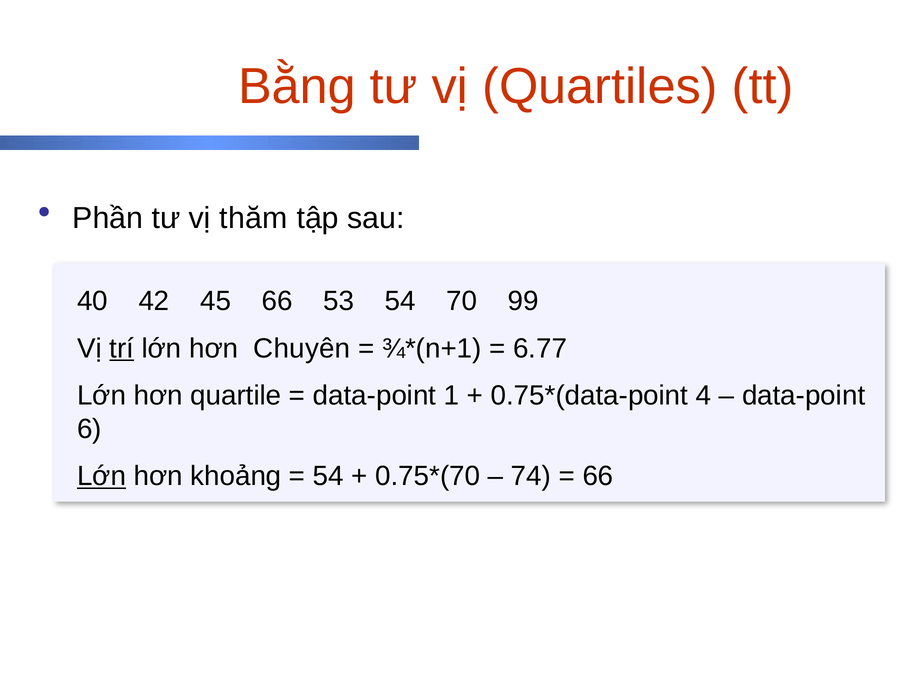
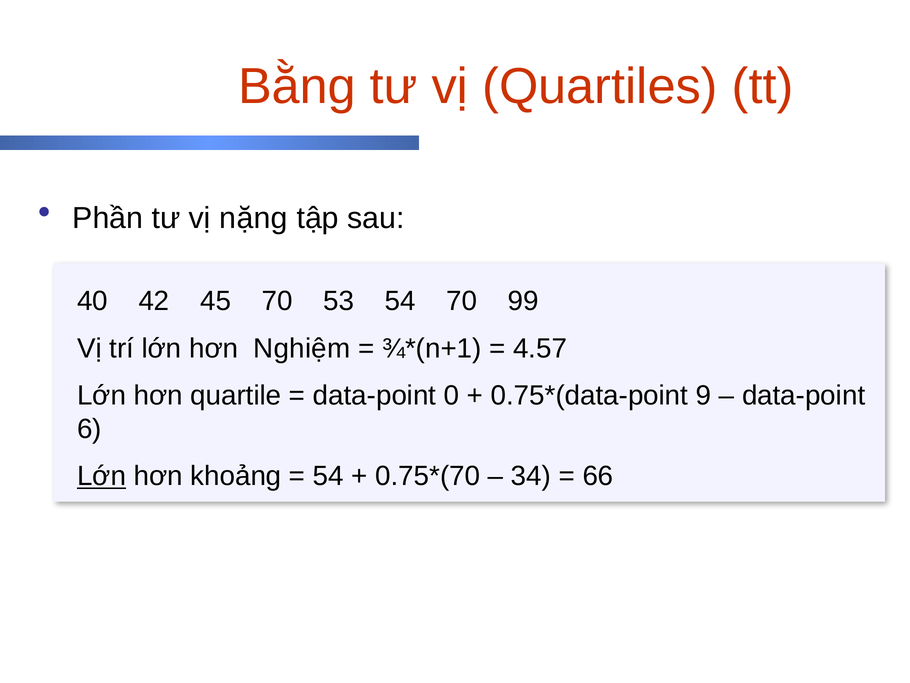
thăm: thăm -> nặng (254, 218)
45 66: 66 -> 70 (277, 301)
trí underline: present -> none (122, 348)
Chuyên: Chuyên -> Nghiệm (302, 348)
6.77: 6.77 -> 4.57 (540, 348)
1: 1 -> 0 (452, 395)
4: 4 -> 9 (703, 395)
74: 74 -> 34 (531, 476)
